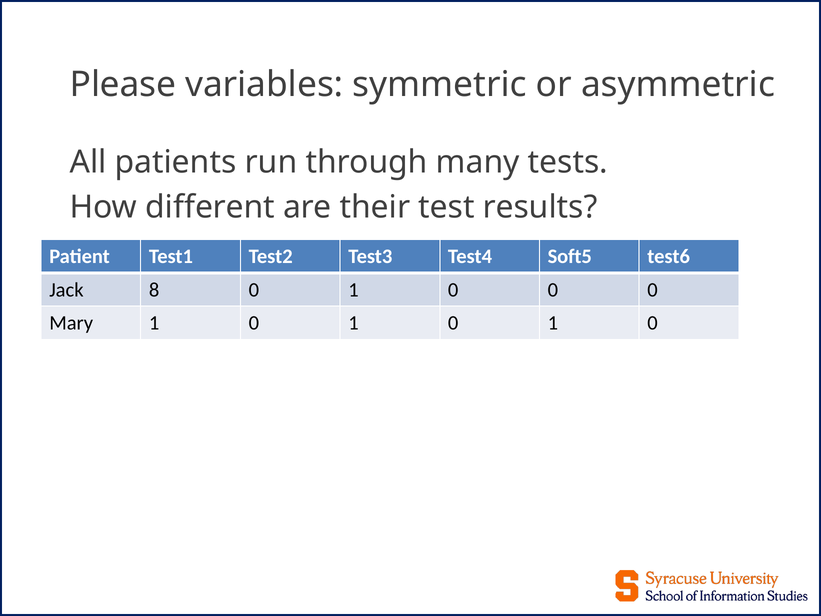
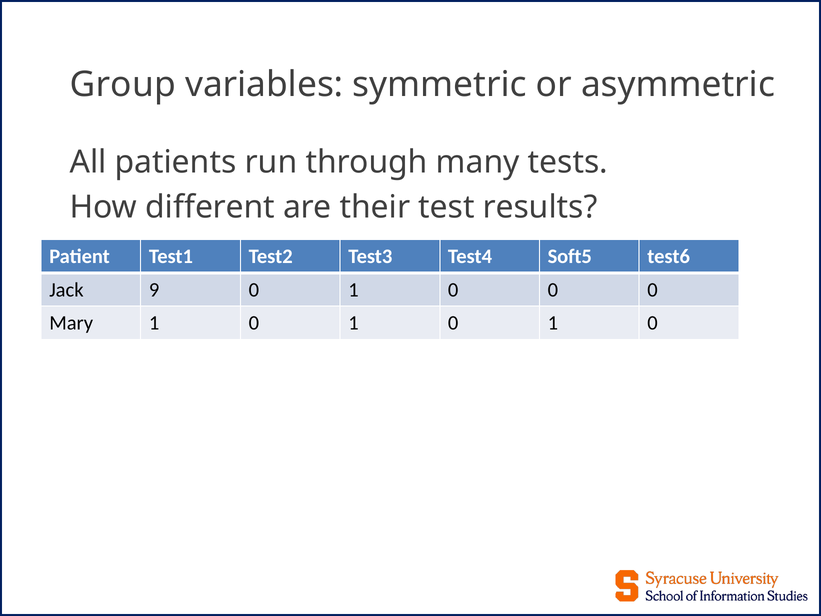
Please: Please -> Group (123, 85)
8: 8 -> 9 (154, 290)
